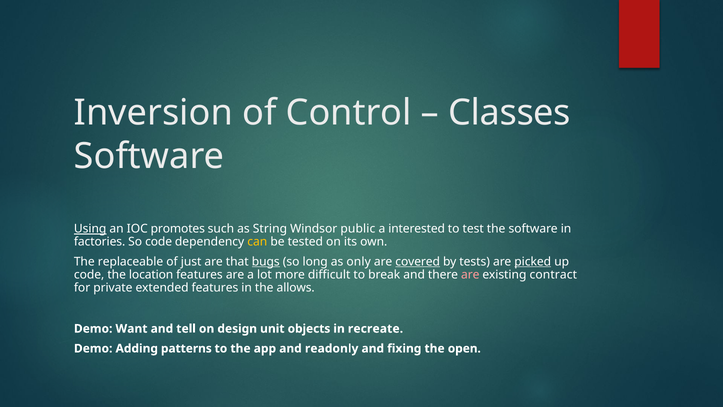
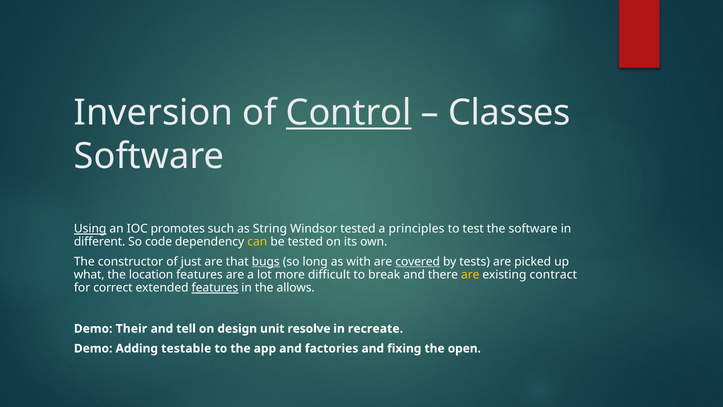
Control underline: none -> present (349, 113)
Windsor public: public -> tested (358, 229)
interested: interested -> principles (417, 229)
factories: factories -> different (100, 242)
replaceable: replaceable -> constructor (130, 261)
only: only -> with (359, 261)
picked underline: present -> none (533, 261)
code: code -> what (89, 274)
are colour: pink -> yellow (470, 274)
private: private -> correct (113, 287)
features underline: none -> present (215, 287)
Want: Want -> Their (131, 328)
objects: objects -> resolve (309, 328)
patterns: patterns -> testable (186, 348)
readonly: readonly -> factories (332, 348)
